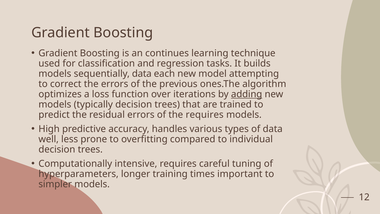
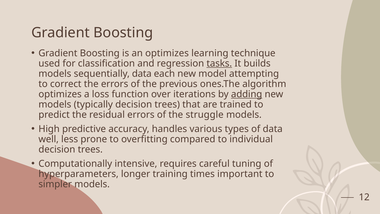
an continues: continues -> optimizes (167, 53)
tasks underline: none -> present (219, 63)
the requires: requires -> struggle (205, 115)
